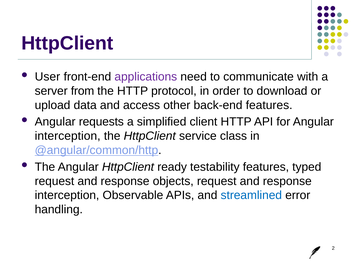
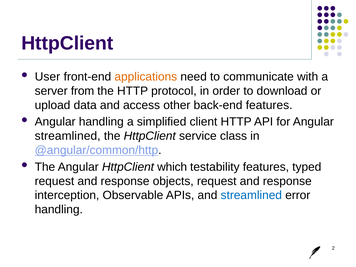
applications colour: purple -> orange (146, 77)
Angular requests: requests -> handling (101, 122)
interception: interception -> streamlined (68, 136)
ready: ready -> which (172, 167)
